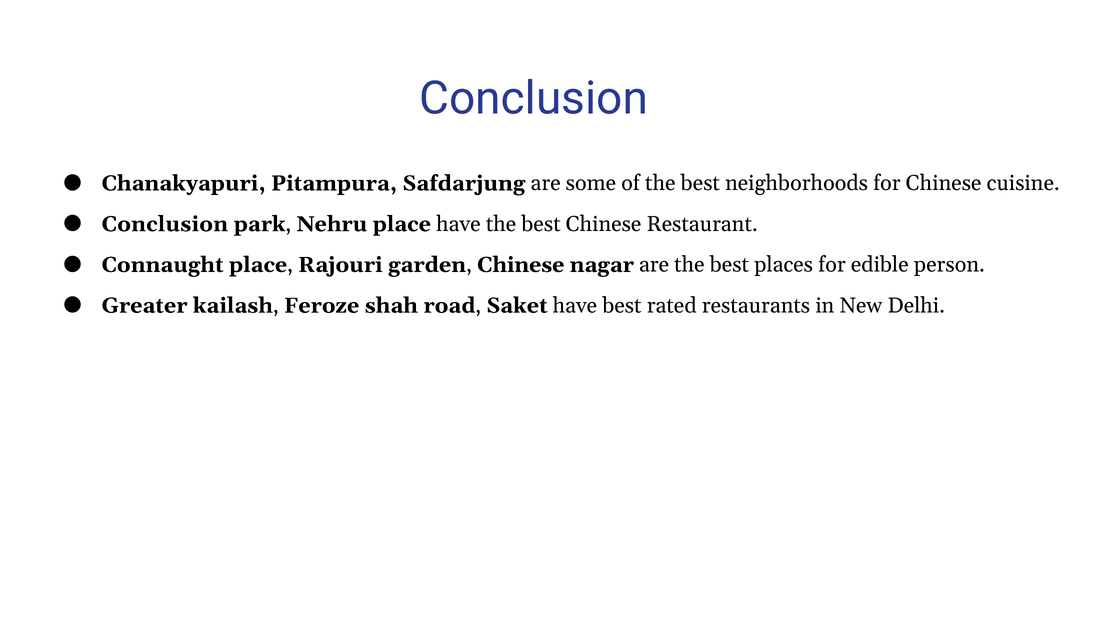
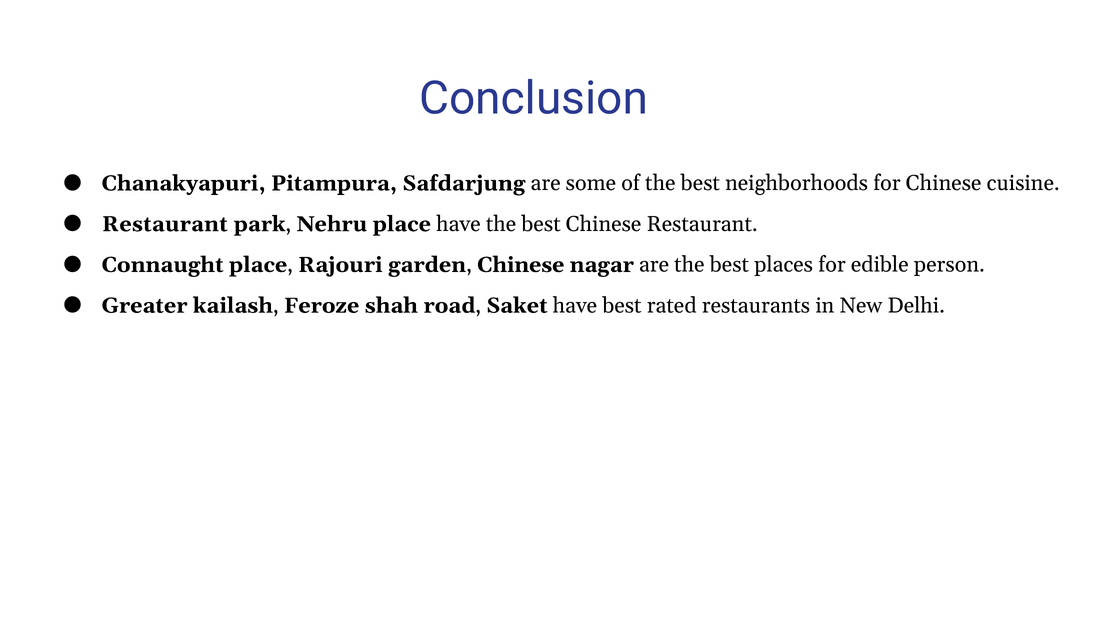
Conclusion: Conclusion -> Restaurant (165, 224)
